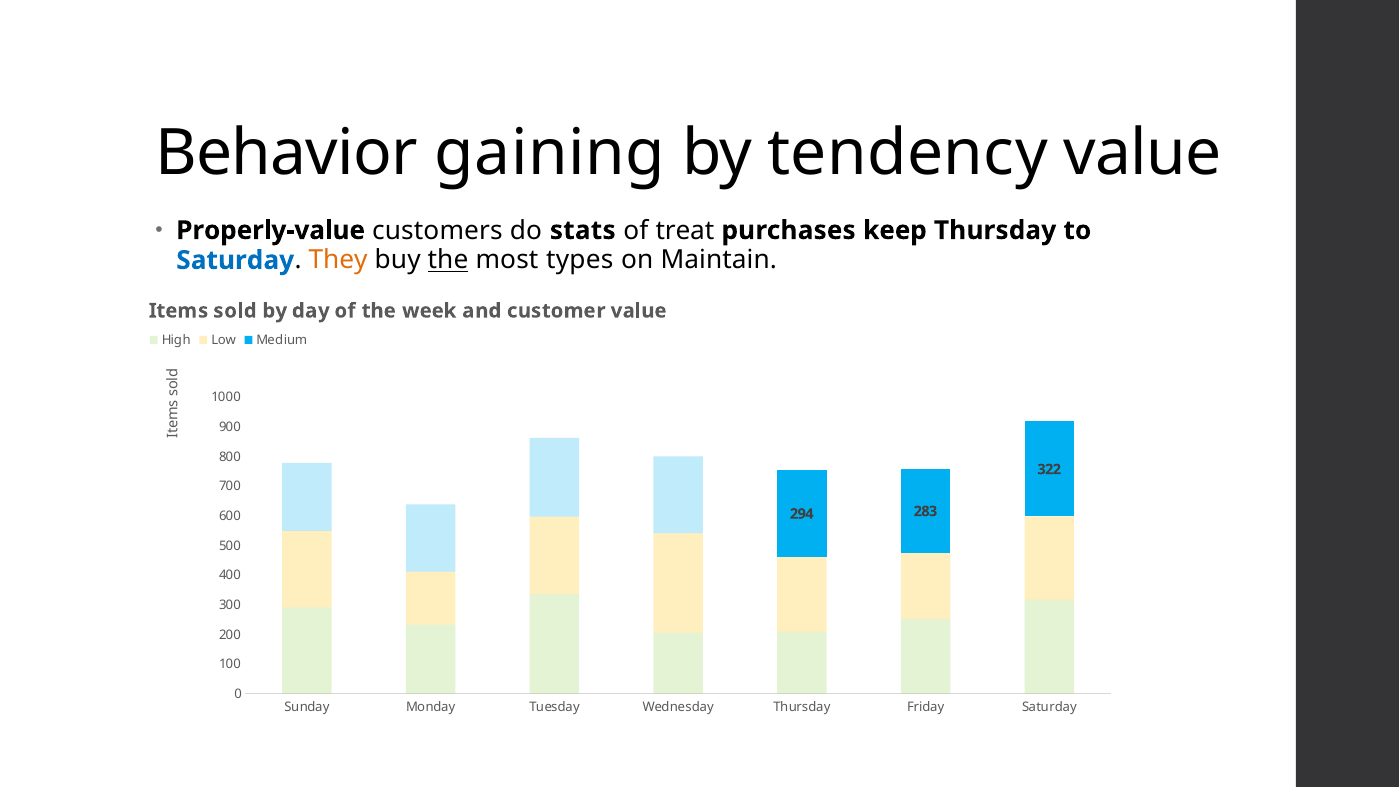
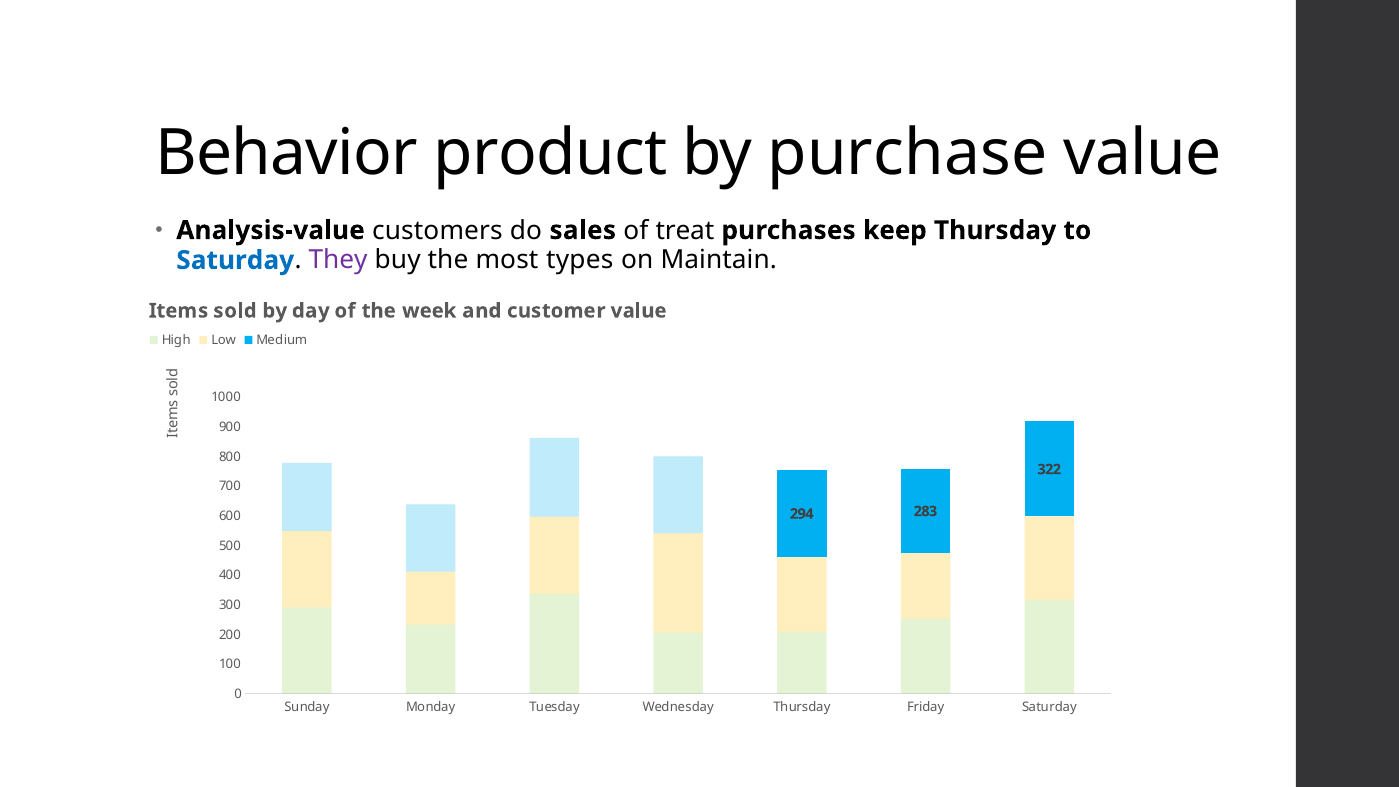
gaining: gaining -> product (550, 154)
tendency: tendency -> purchase (908, 154)
Properly-value: Properly-value -> Analysis-value (271, 230)
stats: stats -> sales (583, 230)
They colour: orange -> purple (338, 260)
the underline: present -> none (448, 260)
